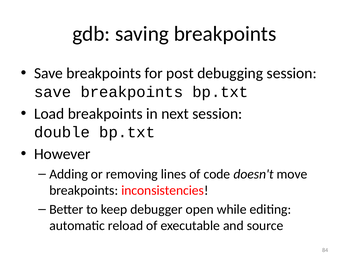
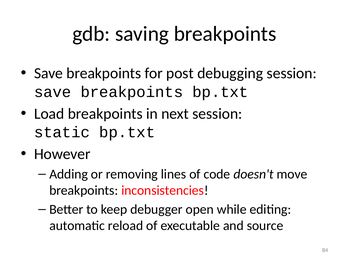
double: double -> static (62, 132)
